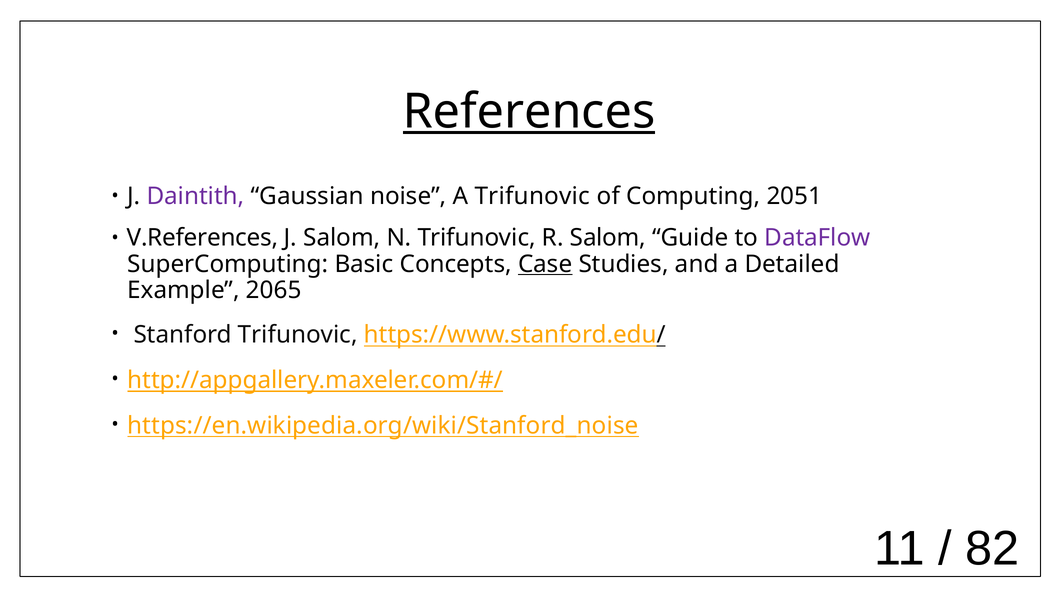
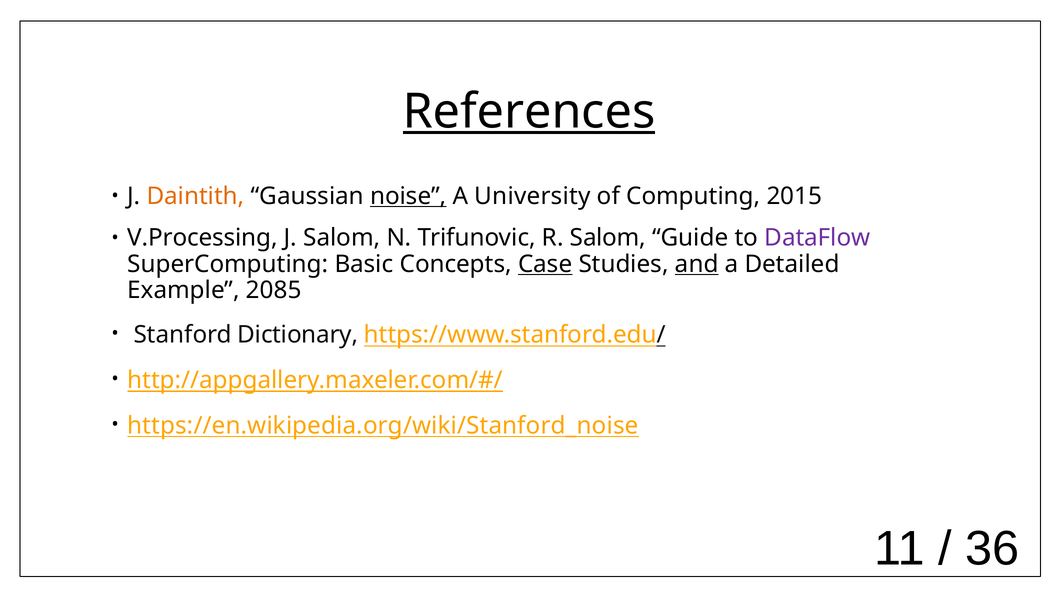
Daintith colour: purple -> orange (196, 196)
noise underline: none -> present (408, 196)
A Trifunovic: Trifunovic -> University (532, 196)
2051: 2051 -> 2015 (794, 196)
V.References: V.References -> V.Processing (202, 238)
and underline: none -> present (697, 264)
2065: 2065 -> 2085 (274, 290)
Stanford Trifunovic: Trifunovic -> Dictionary (298, 335)
82: 82 -> 36 (992, 548)
